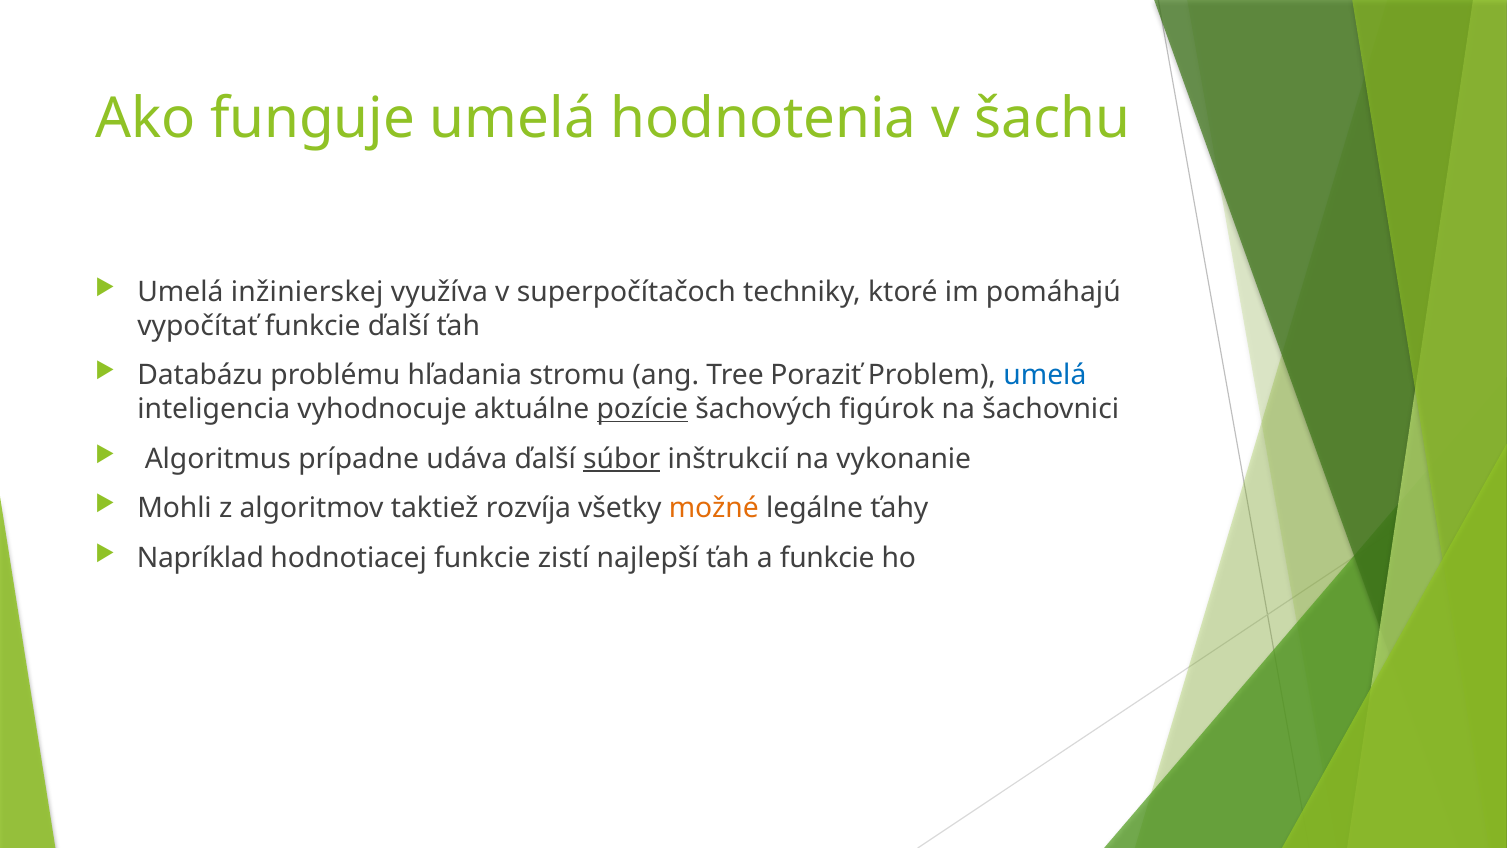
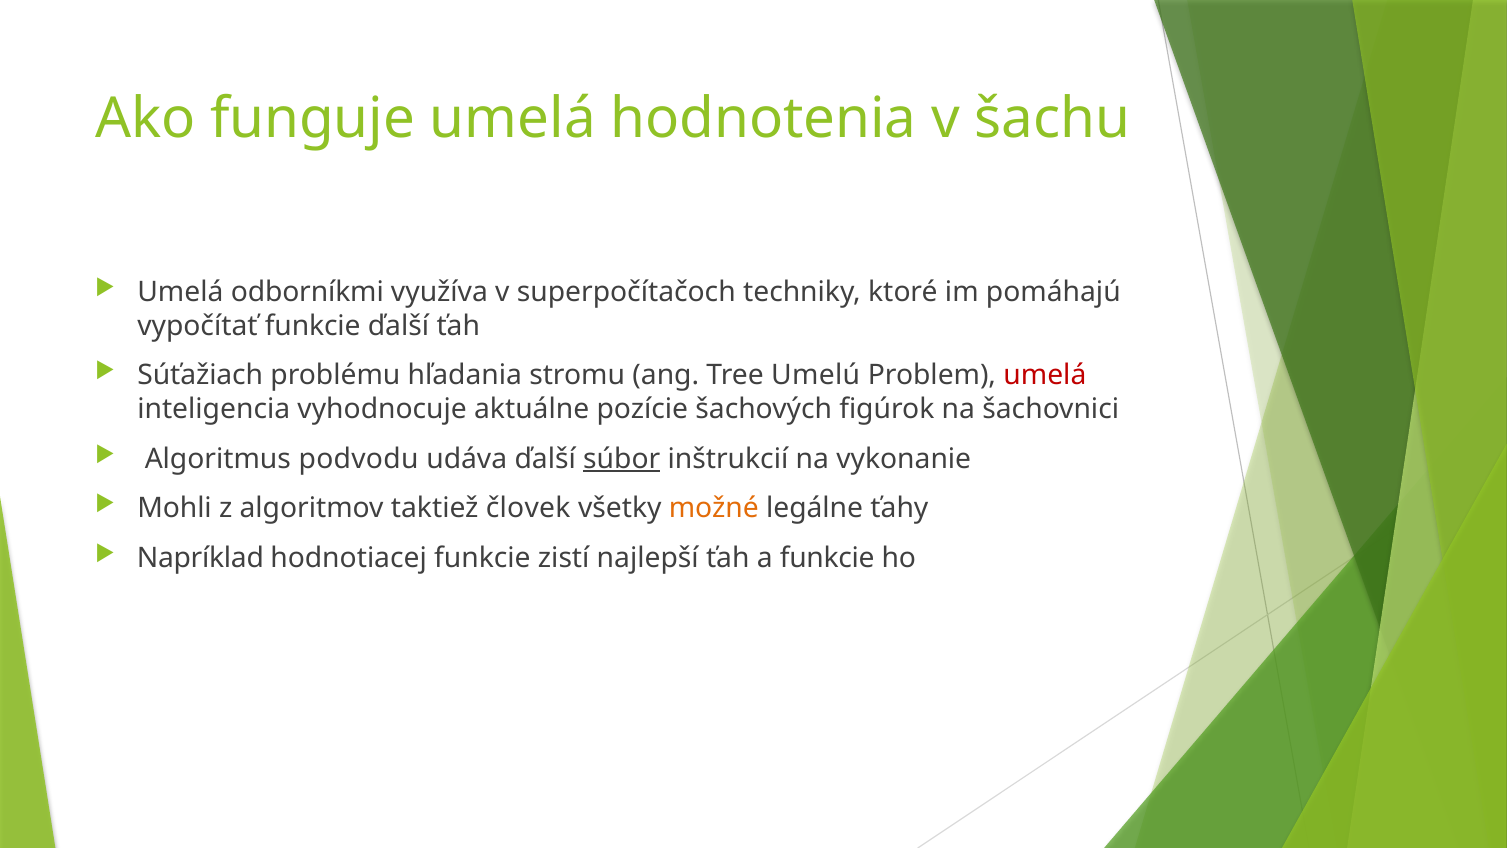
inžinierskej: inžinierskej -> odborníkmi (307, 292)
Databázu: Databázu -> Súťažiach (200, 375)
Poraziť: Poraziť -> Umelú (816, 375)
umelá colour: blue -> red (1045, 375)
pozície underline: present -> none (642, 409)
prípadne: prípadne -> podvodu (359, 459)
rozvíja: rozvíja -> človek (528, 508)
